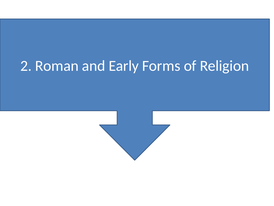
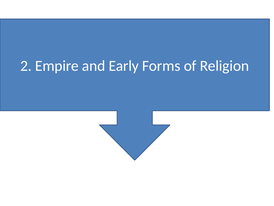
Roman: Roman -> Empire (57, 66)
